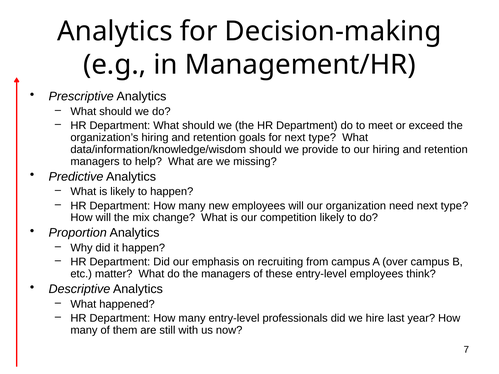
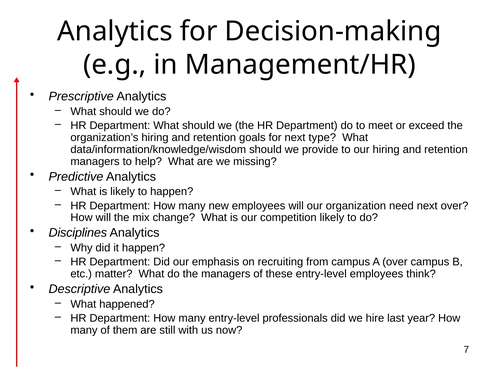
need next type: type -> over (455, 206)
Proportion: Proportion -> Disciplines (78, 233)
